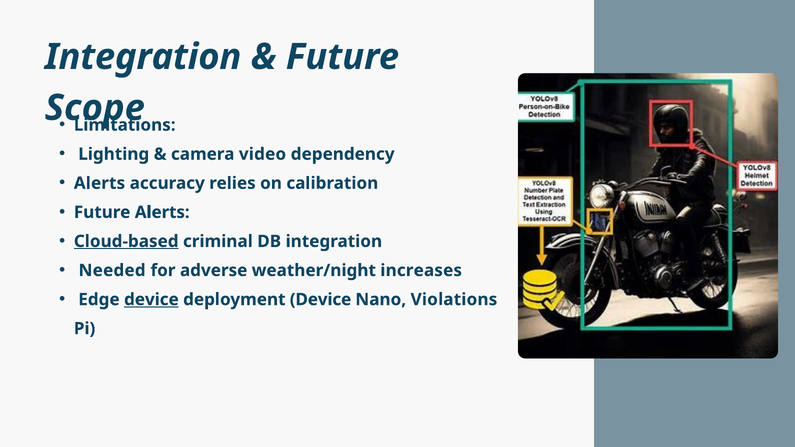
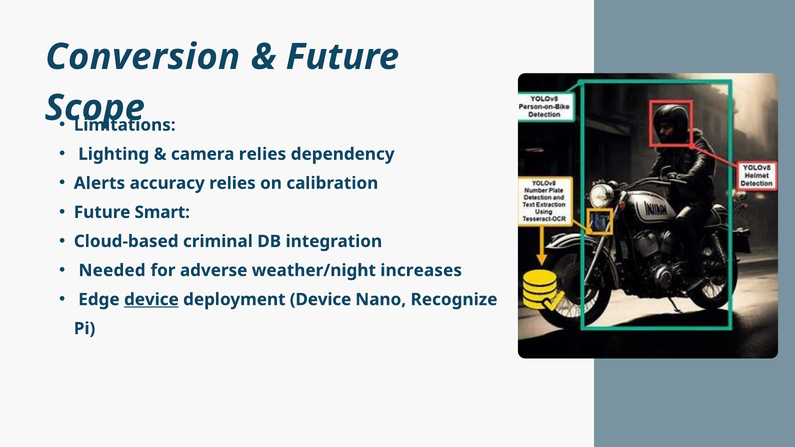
Integration: Integration -> Conversion (143, 57)
camera video: video -> relies (263, 154)
Future Alerts: Alerts -> Smart (162, 212)
Cloud-based underline: present -> none (126, 241)
Violations: Violations -> Recognize (454, 300)
